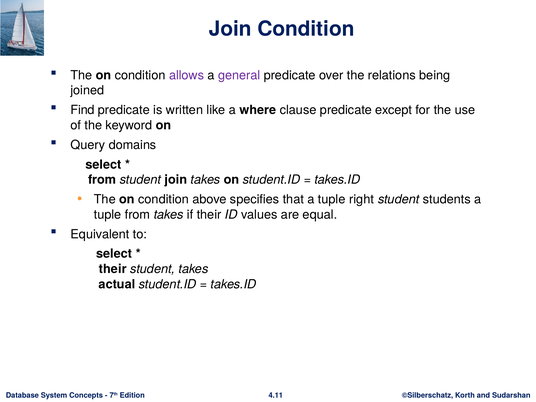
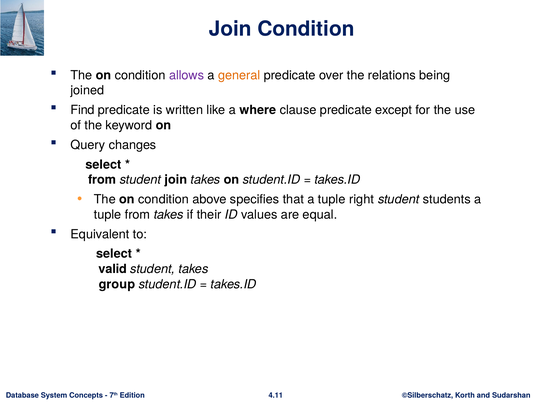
general colour: purple -> orange (239, 75)
domains: domains -> changes (133, 145)
their: their -> valid (113, 269)
actual: actual -> group (117, 284)
